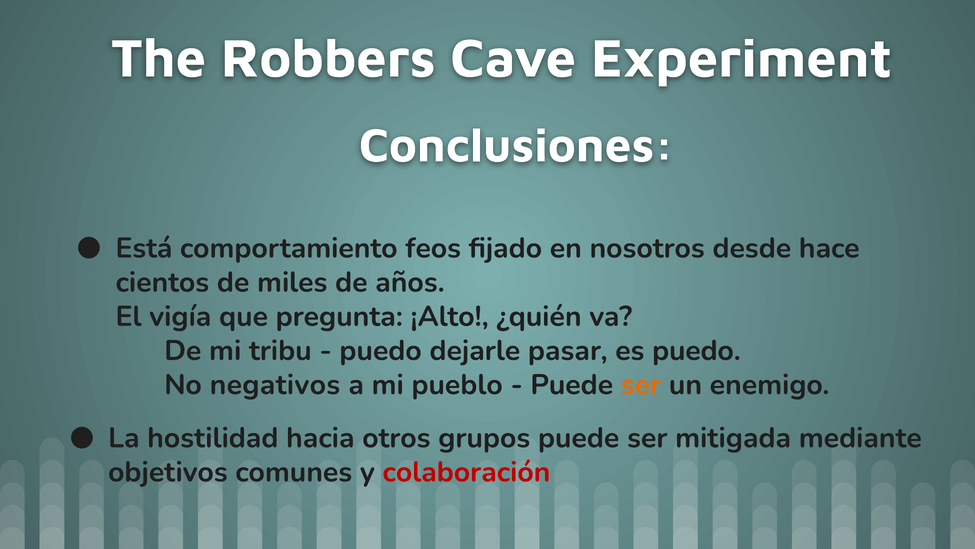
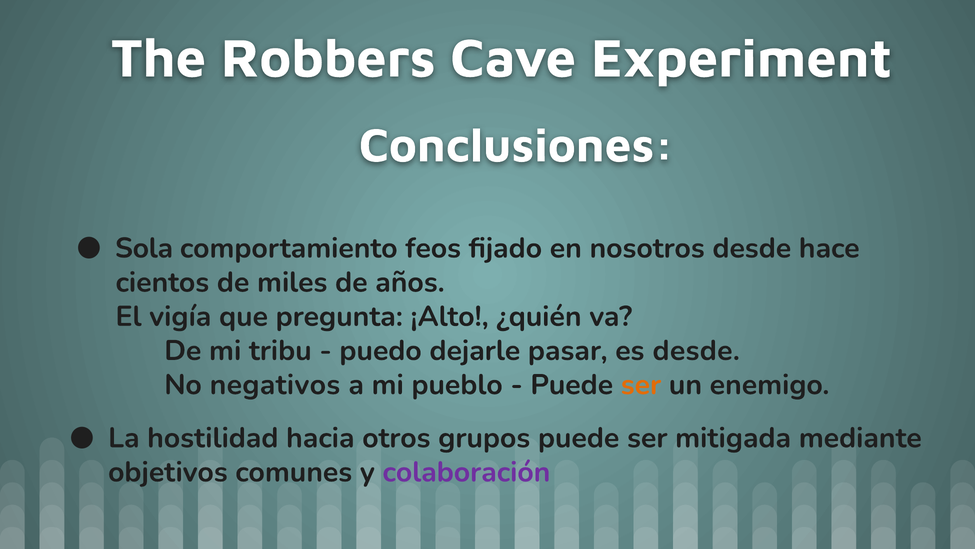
Está: Está -> Sola (144, 248)
es puedo: puedo -> desde (696, 350)
colaboración colour: red -> purple (466, 472)
